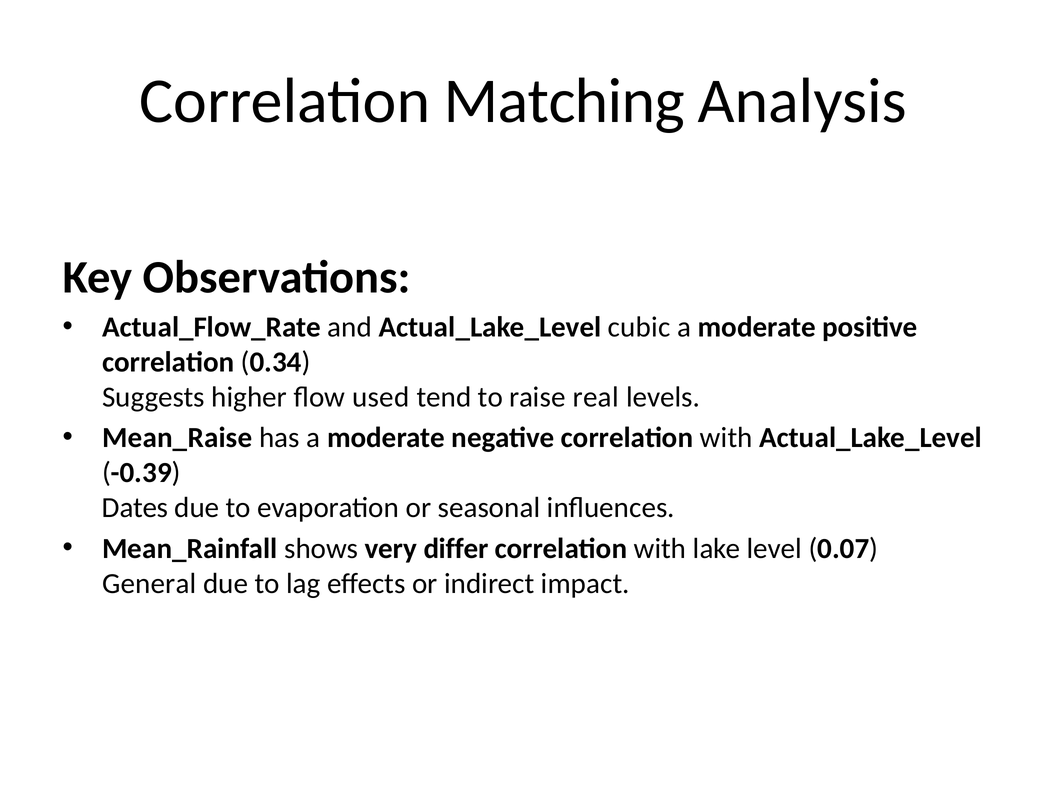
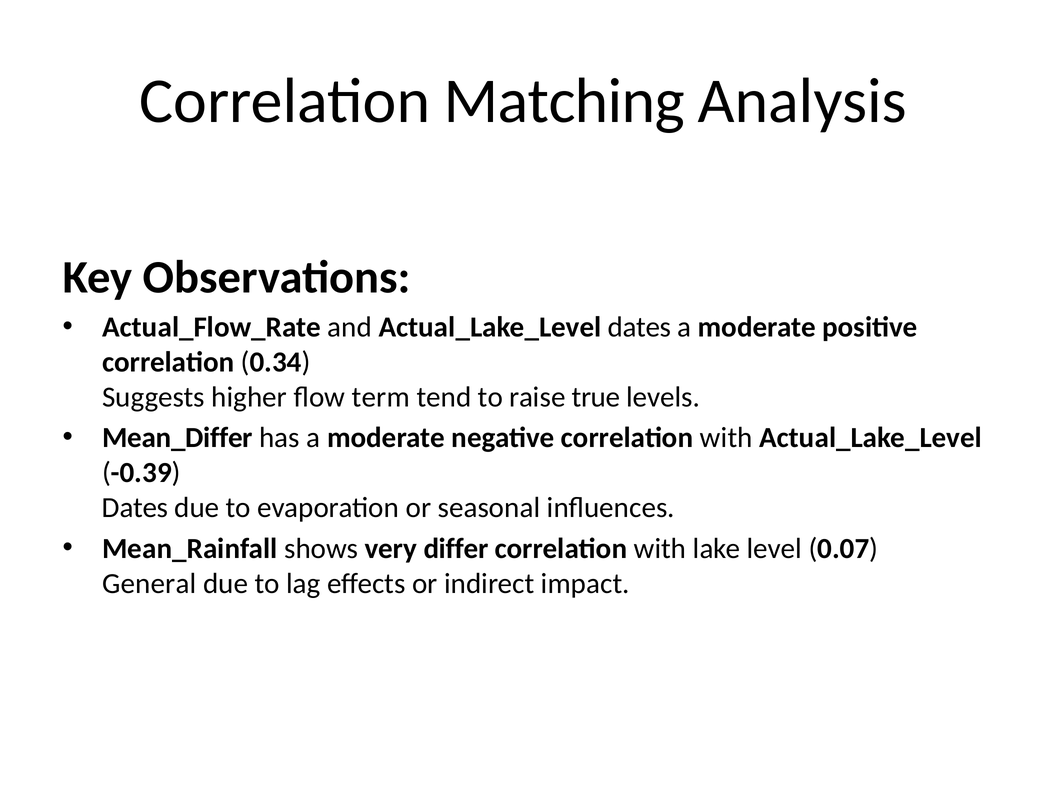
Actual_Lake_Level cubic: cubic -> dates (639, 327)
used: used -> term (381, 397)
real: real -> true (596, 397)
Mean_Raise: Mean_Raise -> Mean_Differ (177, 438)
